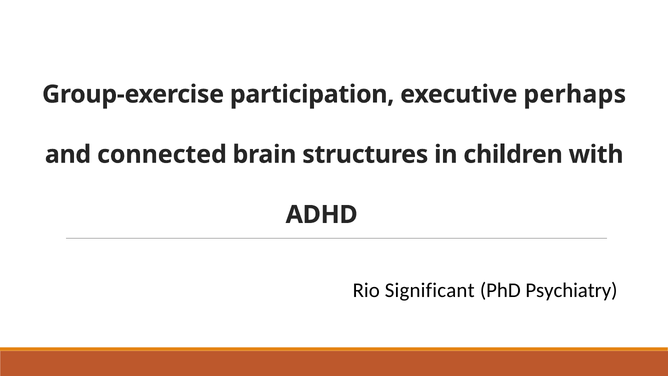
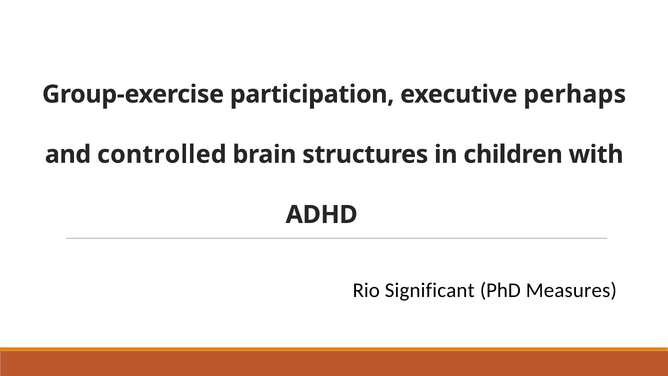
connected: connected -> controlled (162, 154)
Psychiatry: Psychiatry -> Measures (571, 290)
